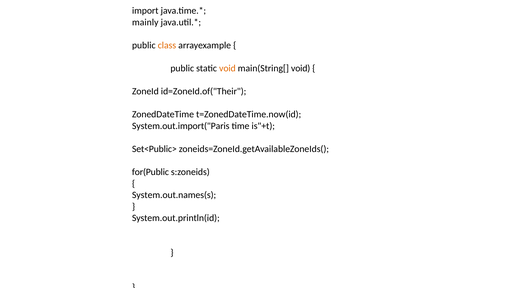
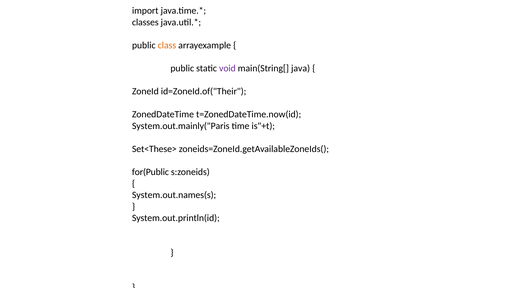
mainly: mainly -> classes (145, 22)
void colour: orange -> purple (227, 68)
main(String[ void: void -> java (301, 68)
System.out.import("Paris: System.out.import("Paris -> System.out.mainly("Paris (181, 126)
Set<Public>: Set<Public> -> Set<These> (154, 149)
